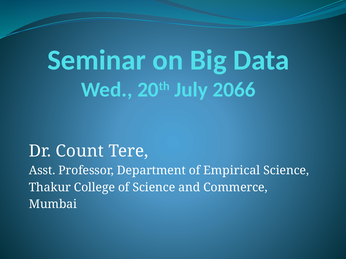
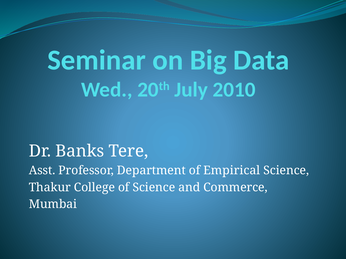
2066: 2066 -> 2010 (234, 90)
Count: Count -> Banks (80, 151)
